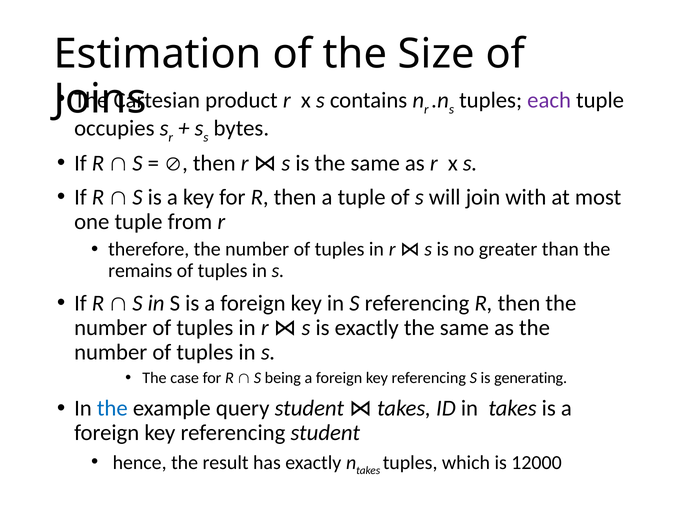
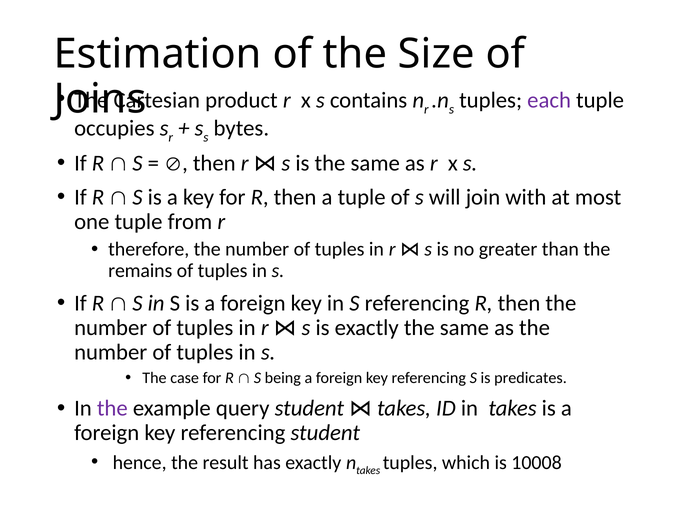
generating: generating -> predicates (531, 378)
the colour: blue -> purple (112, 409)
12000: 12000 -> 10008 (537, 463)
